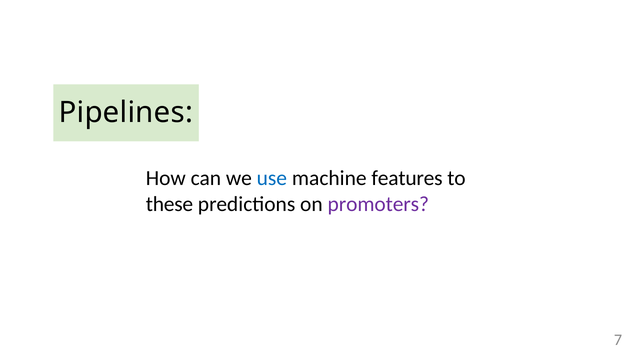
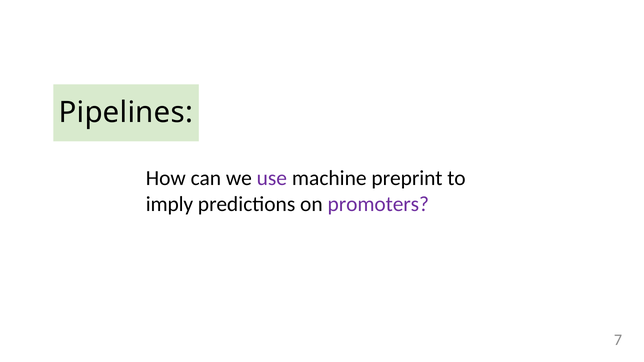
use colour: blue -> purple (272, 178)
features: features -> preprint (407, 178)
these: these -> imply (169, 204)
